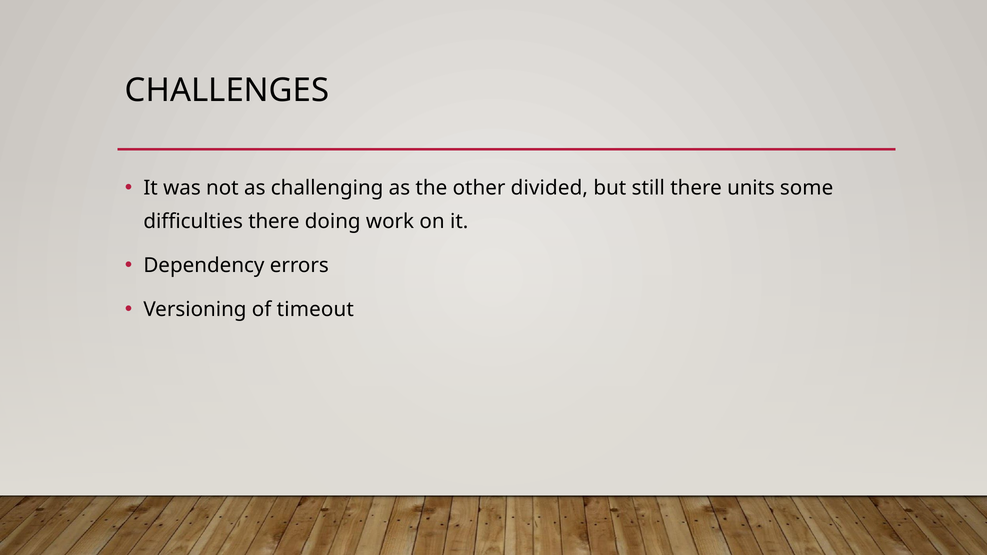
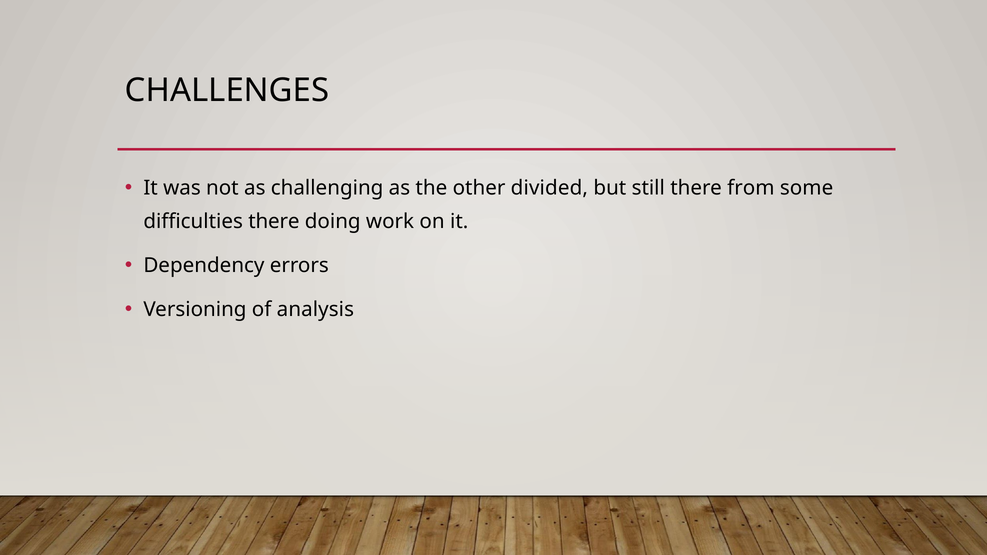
units: units -> from (751, 188)
timeout: timeout -> analysis (315, 310)
